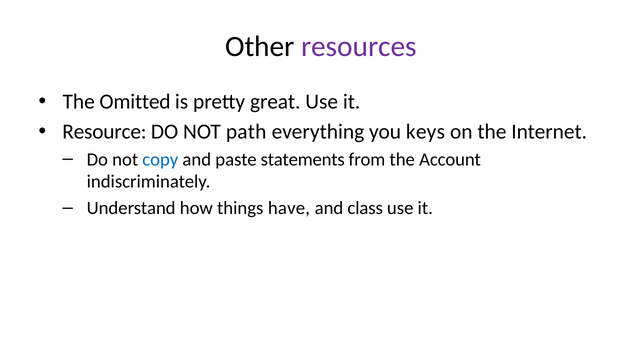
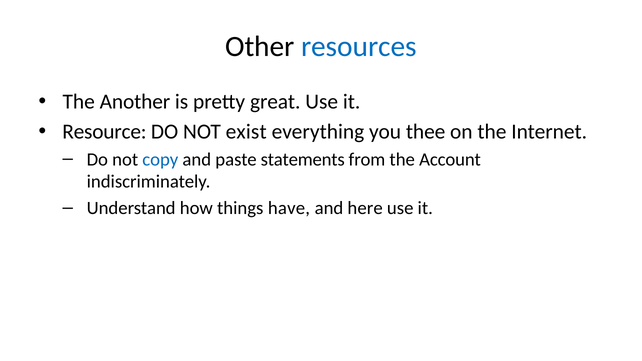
resources colour: purple -> blue (359, 47)
Omitted: Omitted -> Another (135, 102)
path: path -> exist (246, 132)
keys: keys -> thee (426, 132)
class: class -> here (365, 208)
